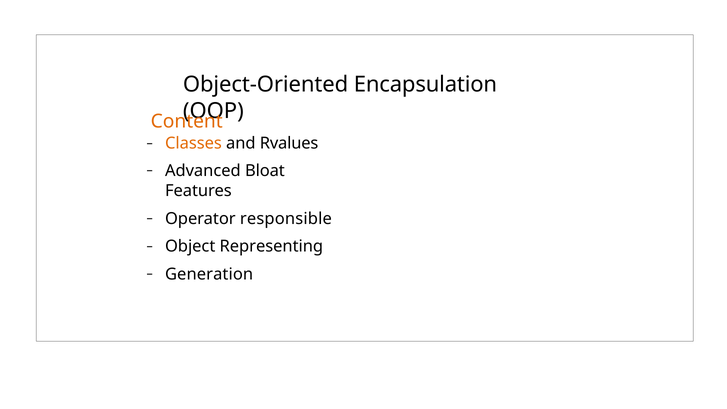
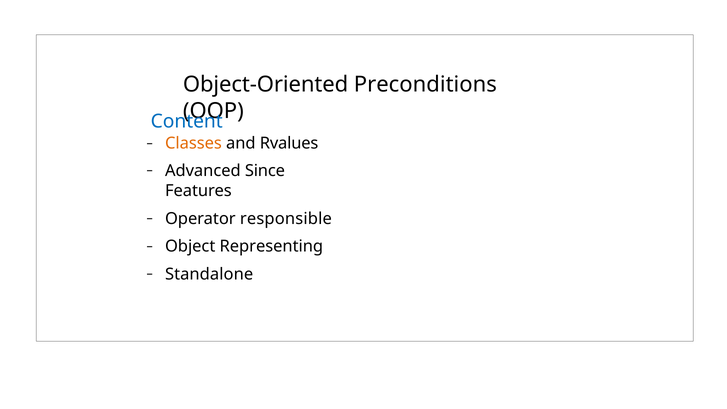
Encapsulation: Encapsulation -> Preconditions (425, 85)
Content colour: orange -> blue (187, 122)
Bloat: Bloat -> Since (265, 171)
Generation: Generation -> Standalone (209, 274)
